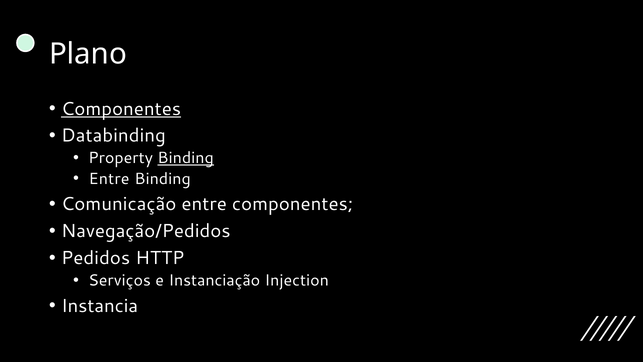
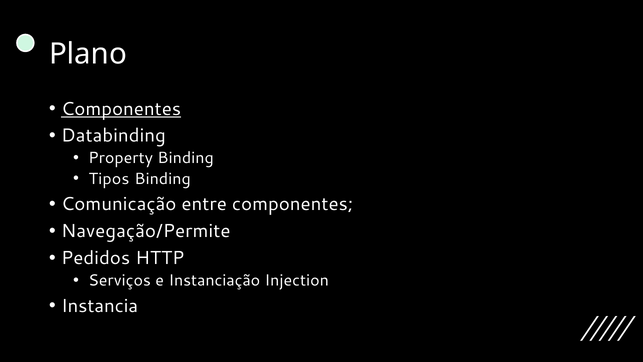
Binding underline: present -> none (186, 158)
Entre: Entre -> Tipos (109, 179)
Navegação/Pedidos: Navegação/Pedidos -> Navegação/Permite (146, 231)
